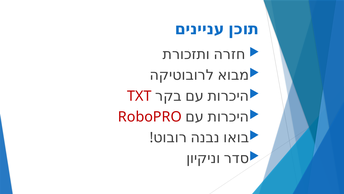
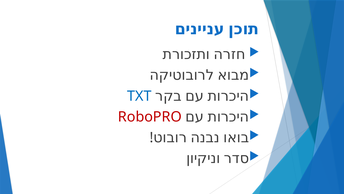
TXT colour: red -> blue (139, 96)
